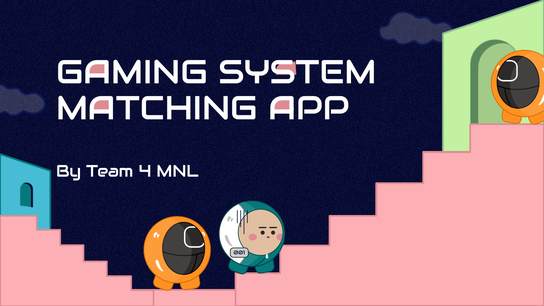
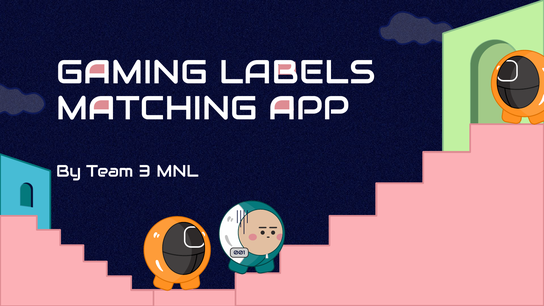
SYSTEM: SYSTEM -> LABELS (297, 73)
4: 4 -> 3 (145, 171)
